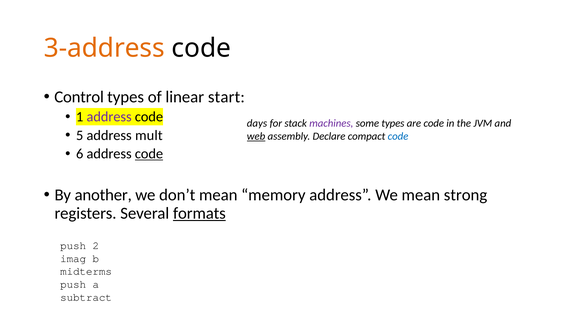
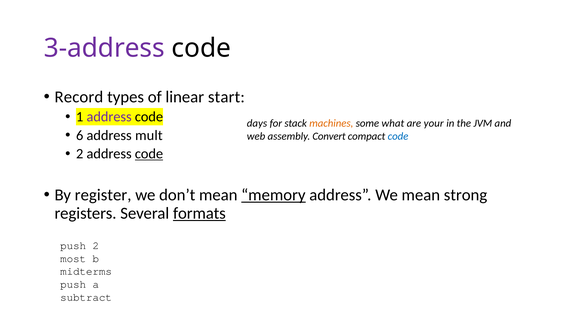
3-address colour: orange -> purple (104, 48)
Control: Control -> Record (79, 97)
machines colour: purple -> orange (331, 123)
some types: types -> what (393, 123)
are code: code -> your (434, 123)
5: 5 -> 6 (80, 135)
web underline: present -> none (256, 136)
Declare: Declare -> Convert (329, 136)
6: 6 -> 2 (80, 154)
another: another -> register (103, 195)
memory underline: none -> present (273, 195)
imag: imag -> most (73, 258)
